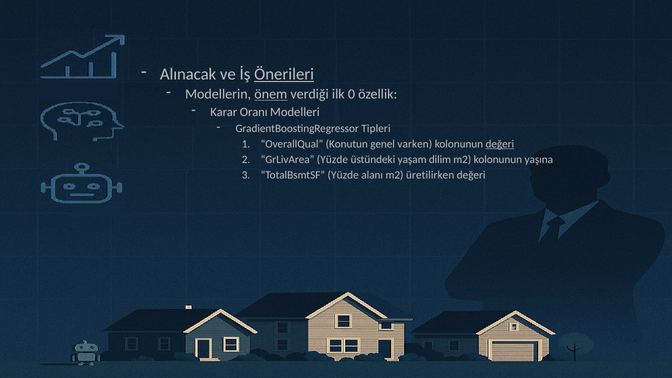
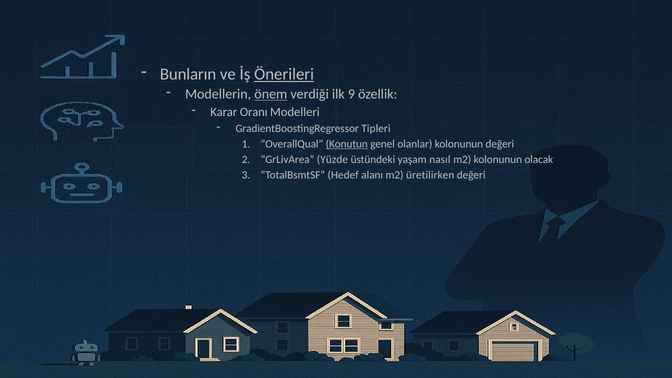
Alınacak: Alınacak -> Bunların (188, 74)
0: 0 -> 9 (351, 94)
Konutun underline: none -> present (347, 144)
varken: varken -> olanlar (415, 144)
değeri underline: present -> none (500, 144)
dilim: dilim -> nasıl (440, 160)
yaşına: yaşına -> olacak (539, 160)
TotalBsmtSF Yüzde: Yüzde -> Hedef (343, 175)
